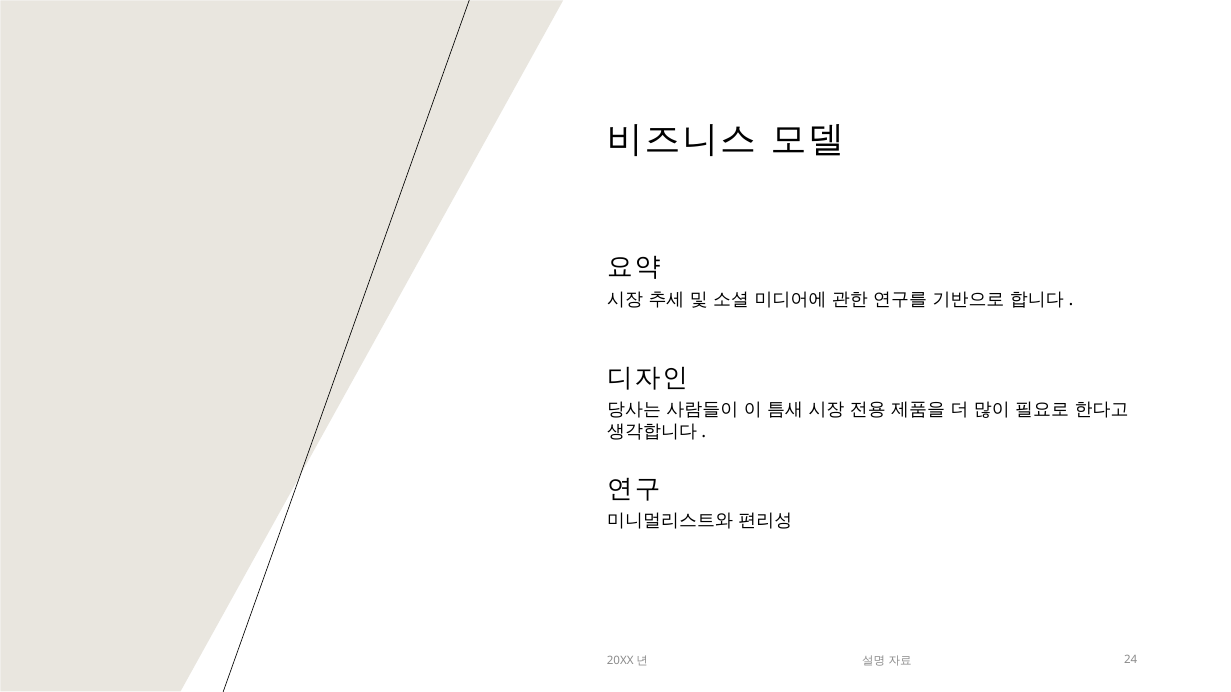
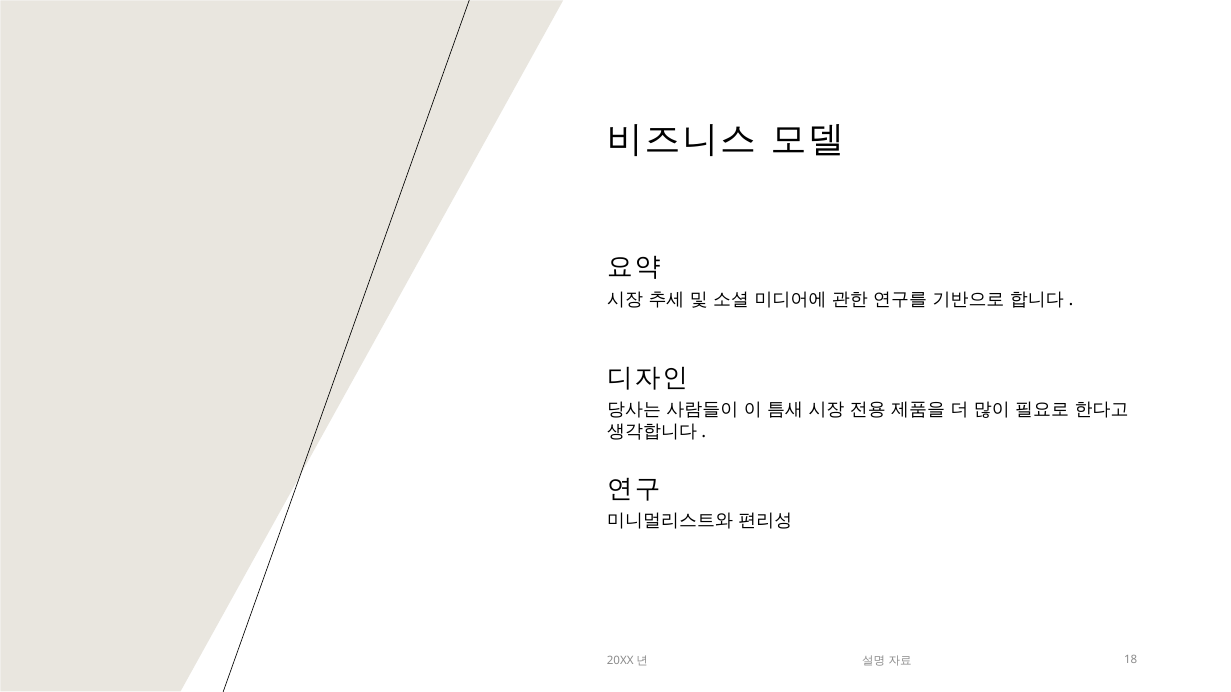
24: 24 -> 18 (1131, 660)
